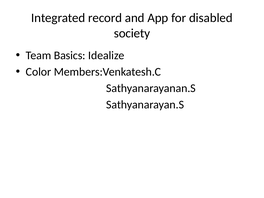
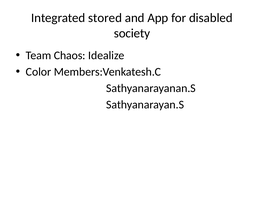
record: record -> stored (105, 18)
Basics: Basics -> Chaos (70, 55)
